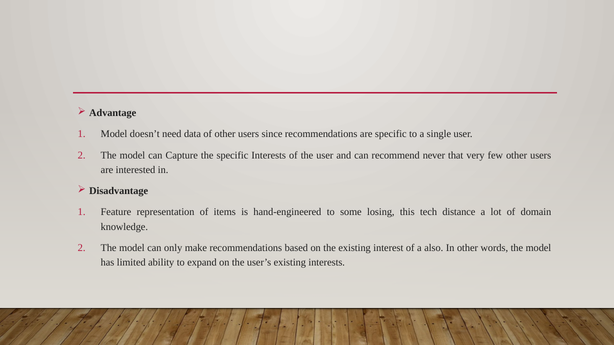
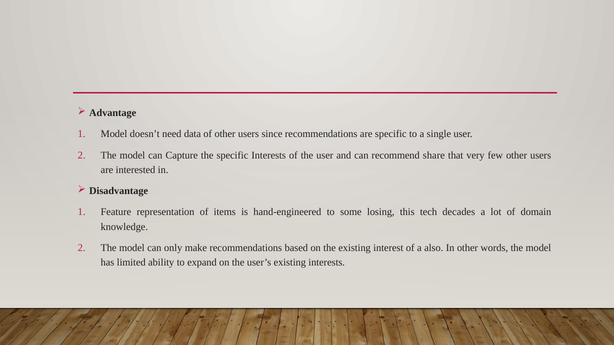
never: never -> share (434, 155)
distance: distance -> decades (459, 212)
